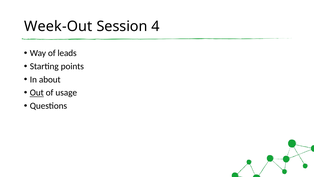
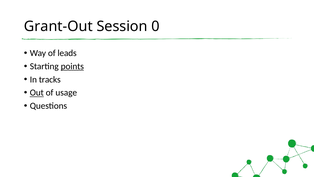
Week-Out: Week-Out -> Grant-Out (58, 26)
4: 4 -> 0 (155, 26)
points underline: none -> present (72, 66)
about: about -> tracks (50, 79)
